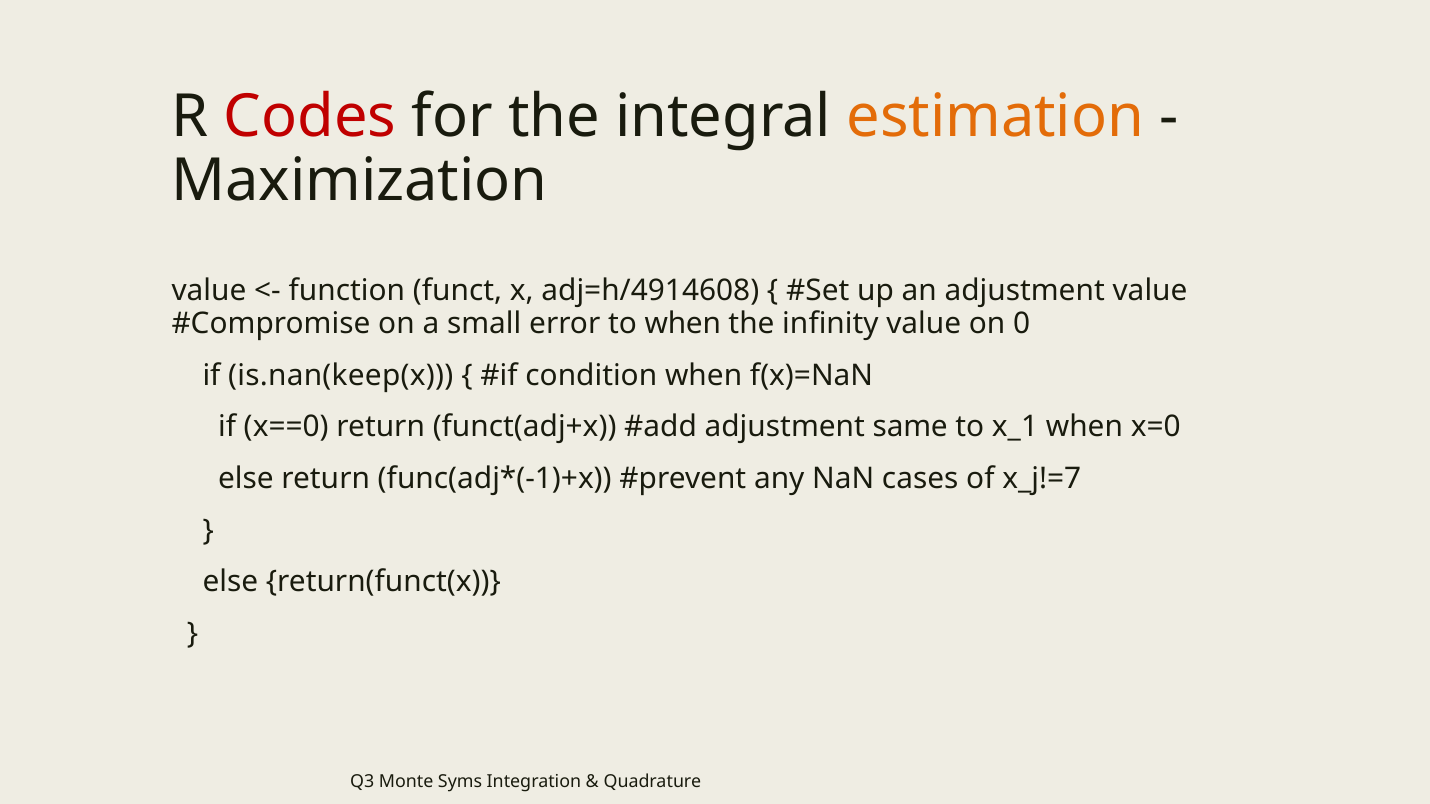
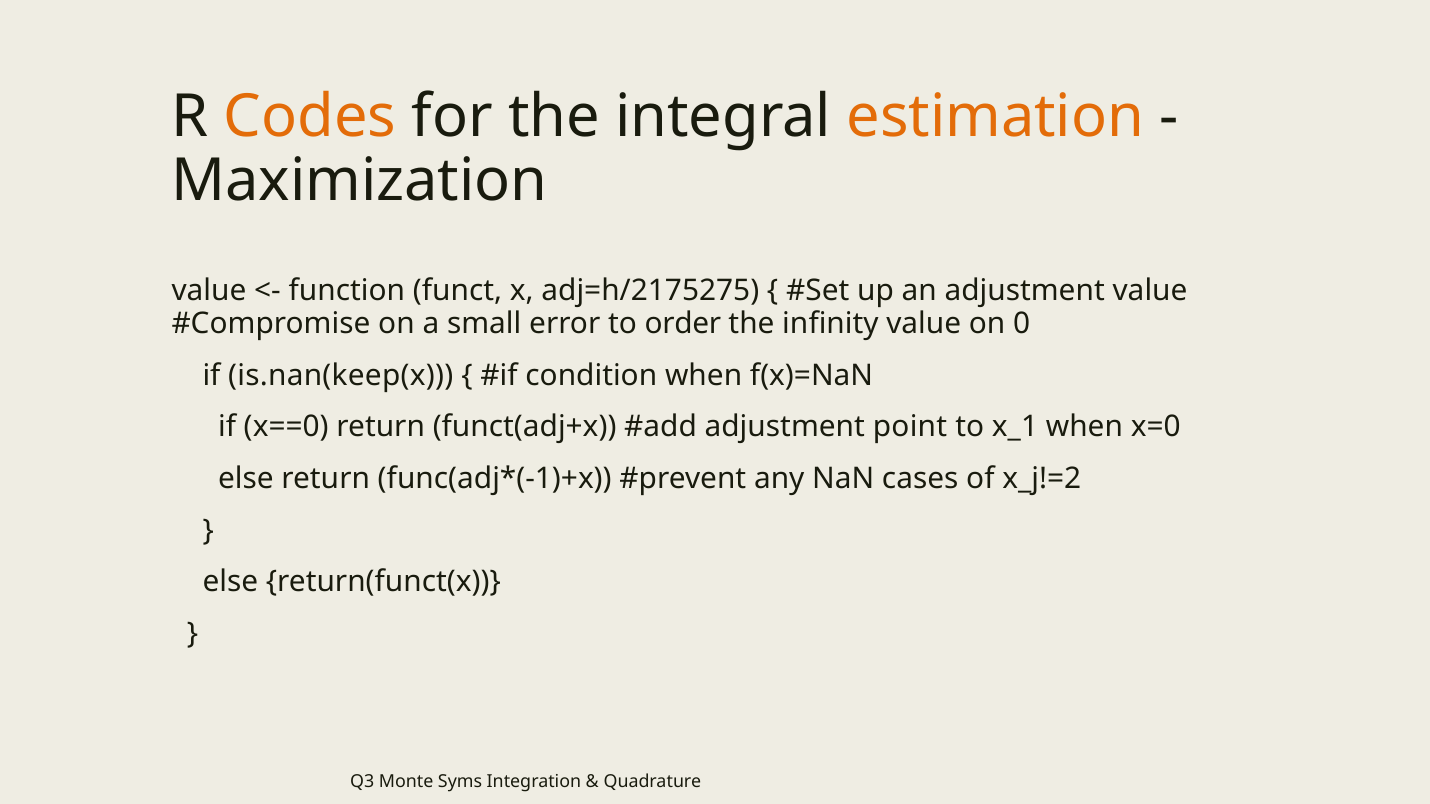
Codes colour: red -> orange (310, 117)
adj=h/4914608: adj=h/4914608 -> adj=h/2175275 (650, 291)
to when: when -> order (683, 324)
same: same -> point (910, 427)
x_j!=7: x_j!=7 -> x_j!=2 (1042, 479)
